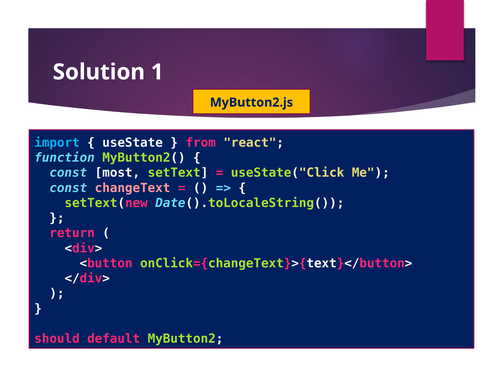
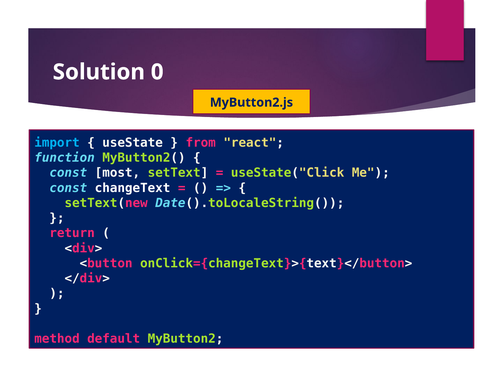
1: 1 -> 0 (157, 72)
changeText colour: pink -> white (133, 188)
should: should -> method (57, 339)
